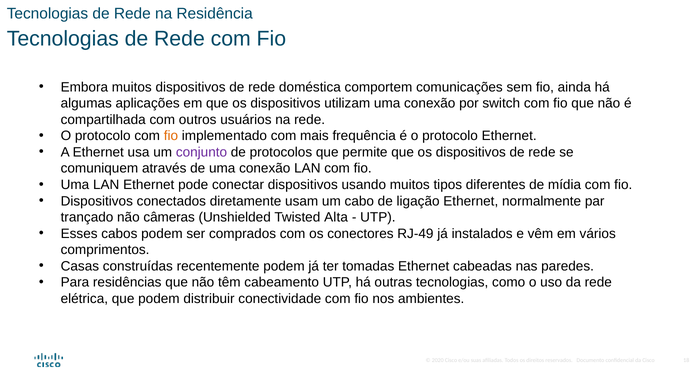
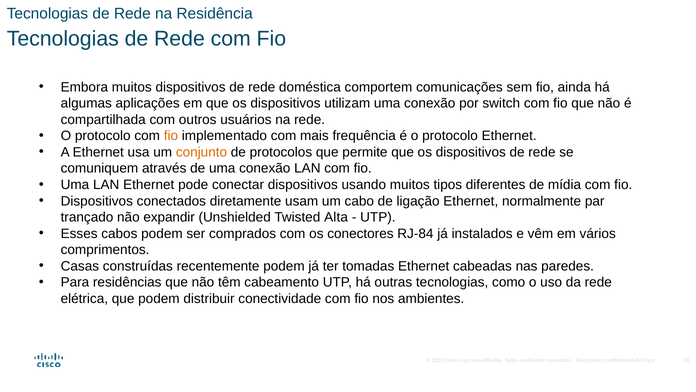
conjunto colour: purple -> orange (201, 152)
câmeras: câmeras -> expandir (169, 217)
RJ-49: RJ-49 -> RJ-84 (415, 233)
